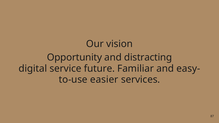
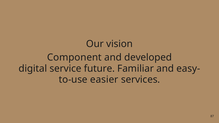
Opportunity: Opportunity -> Component (74, 58)
distracting: distracting -> developed (148, 58)
